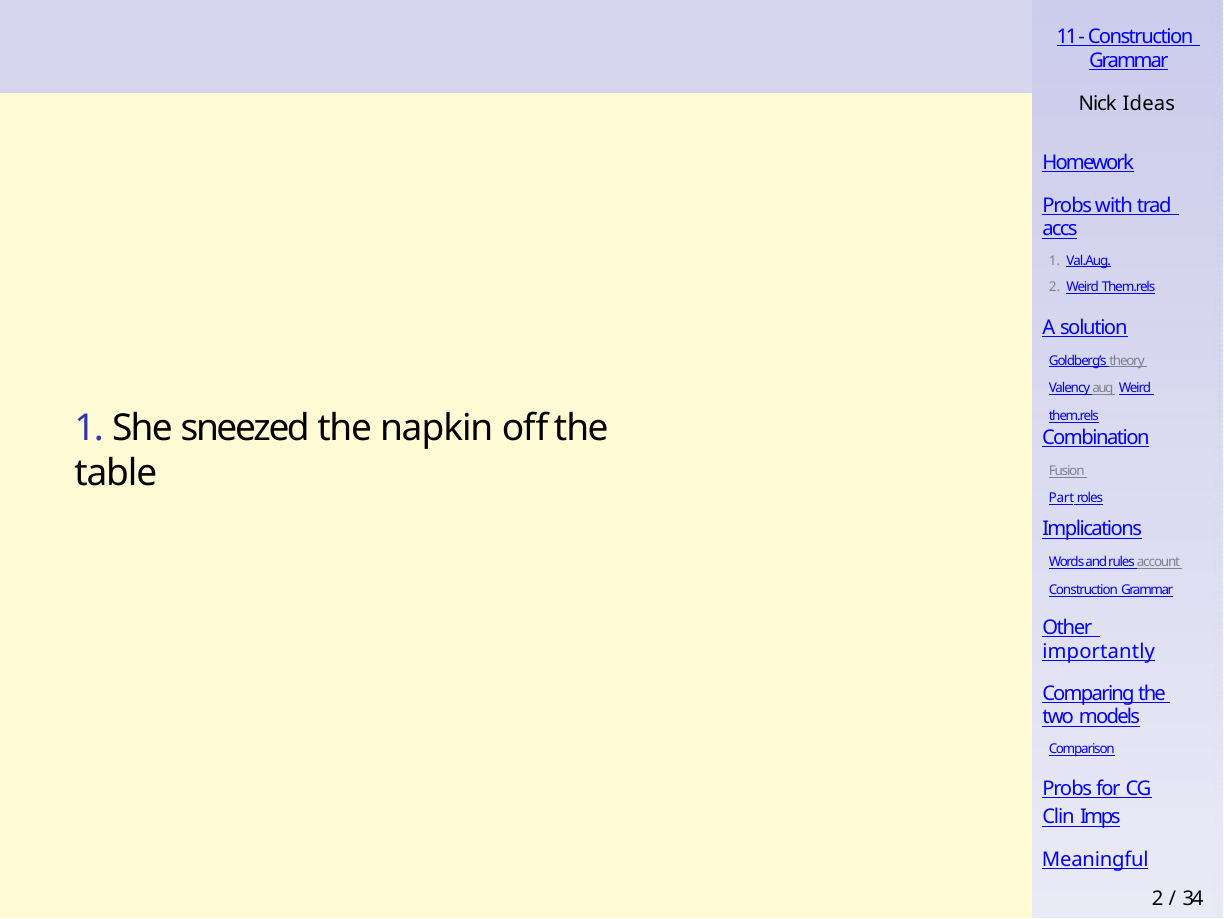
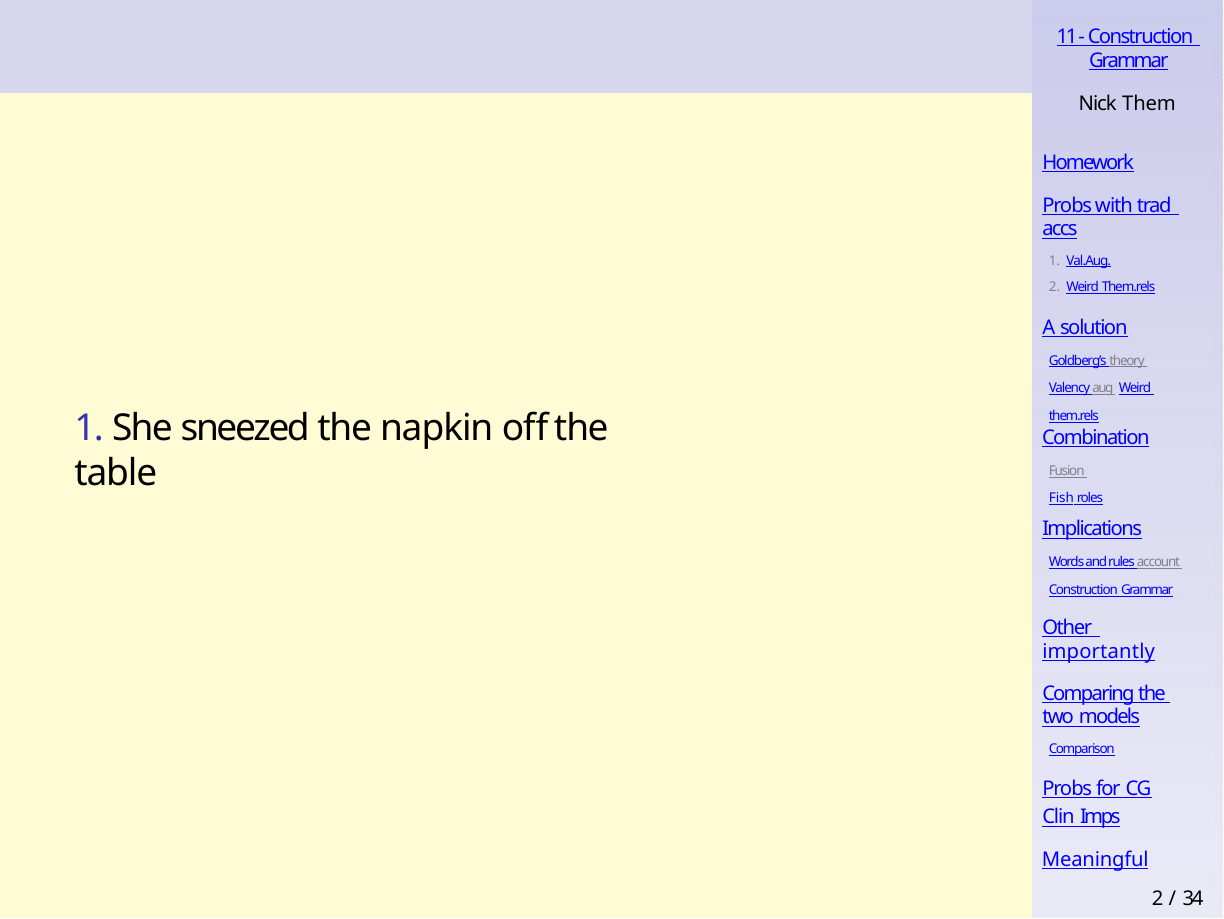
Ideas: Ideas -> Them (1149, 104)
Part: Part -> Fish (1061, 498)
